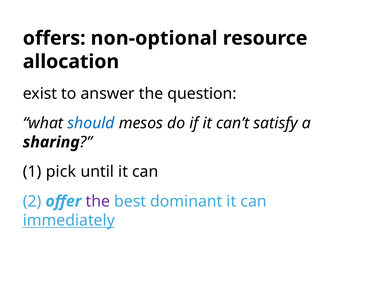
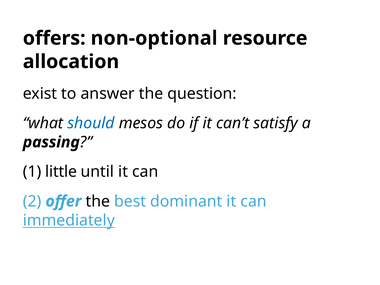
sharing: sharing -> passing (51, 142)
pick: pick -> little (61, 172)
the colour: purple -> black (98, 201)
